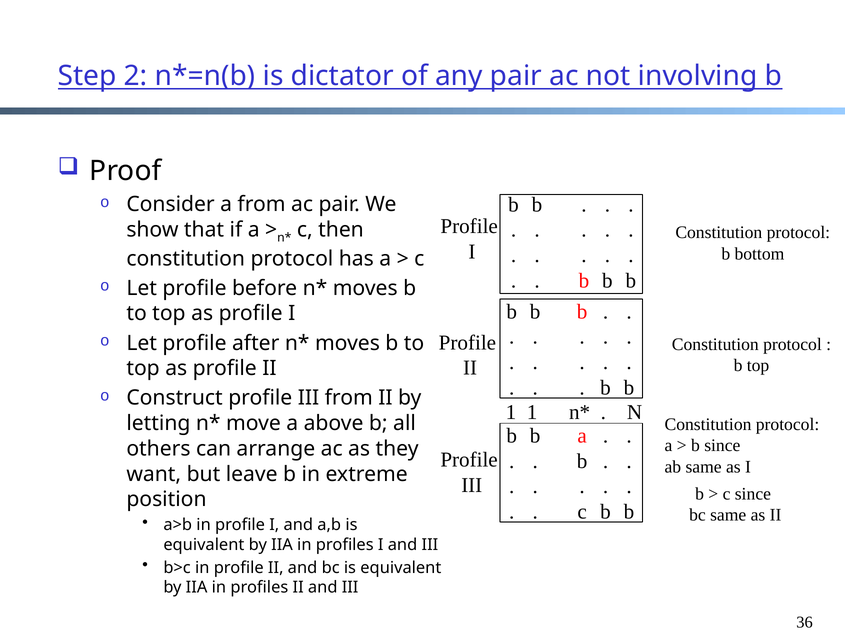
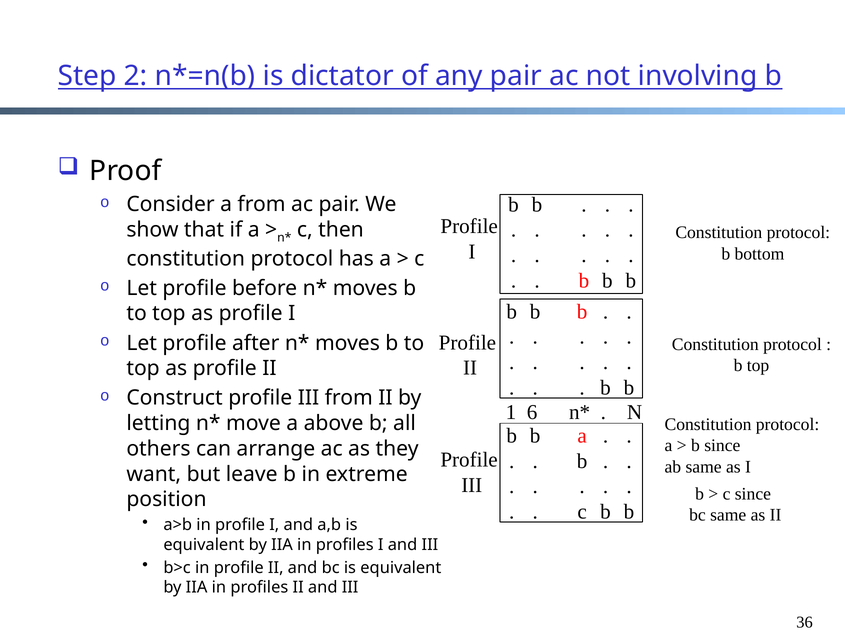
1 1: 1 -> 6 (532, 412)
